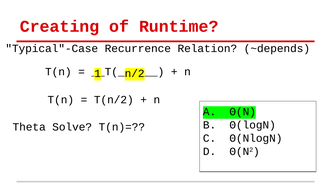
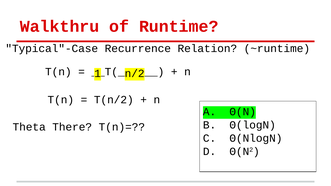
Creating: Creating -> Walkthru (60, 26)
~depends: ~depends -> ~runtime (277, 49)
Solve: Solve -> There (72, 127)
